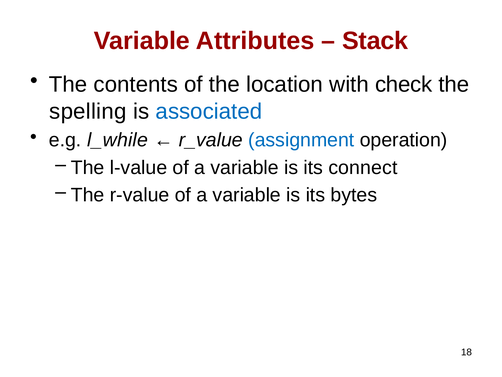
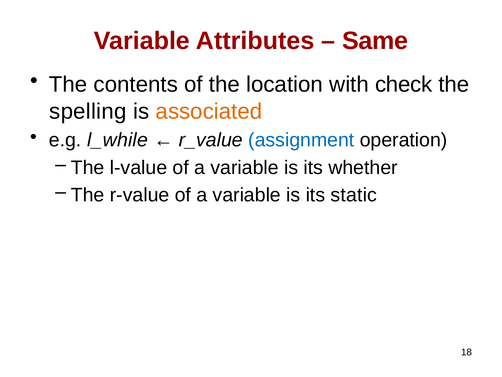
Stack: Stack -> Same (375, 41)
associated colour: blue -> orange (209, 111)
connect: connect -> whether (363, 167)
bytes: bytes -> static (354, 195)
